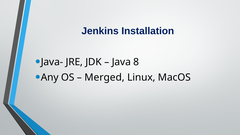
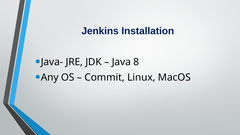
Merged: Merged -> Commit (105, 77)
